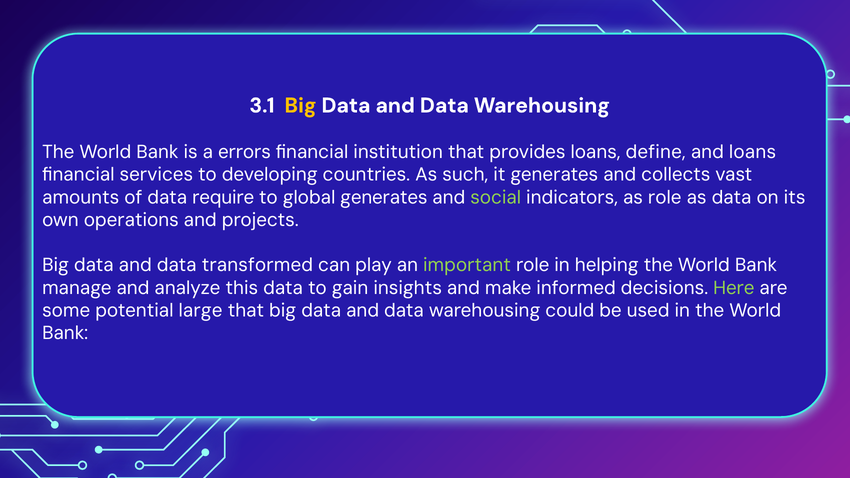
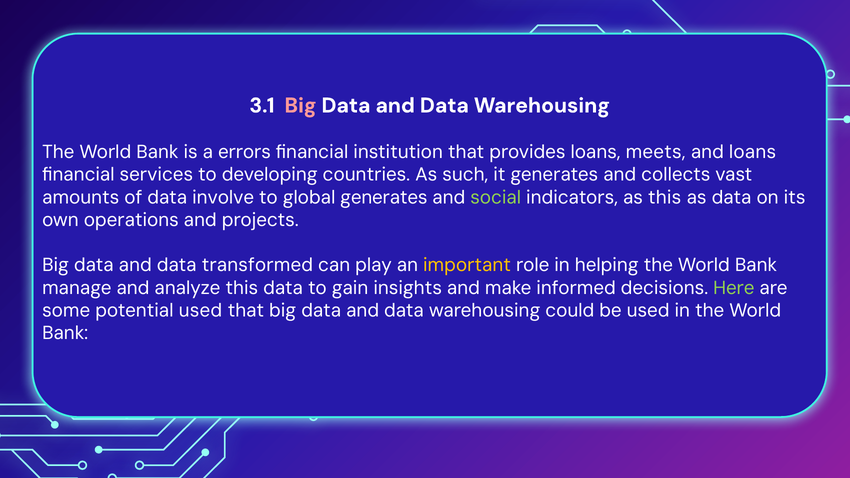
Big colour: yellow -> pink (301, 105)
define: define -> meets (656, 152)
require: require -> involve (223, 197)
as role: role -> this (665, 197)
important colour: light green -> yellow (467, 265)
potential large: large -> used (200, 311)
